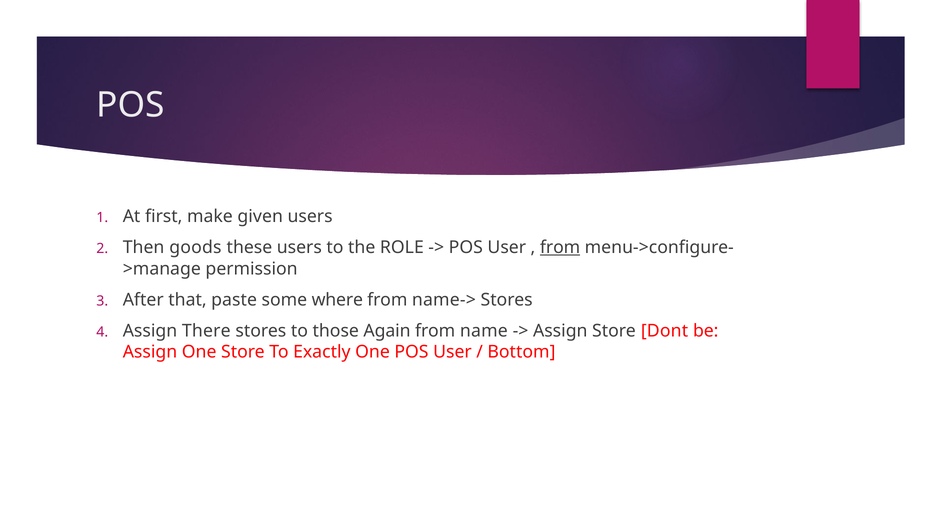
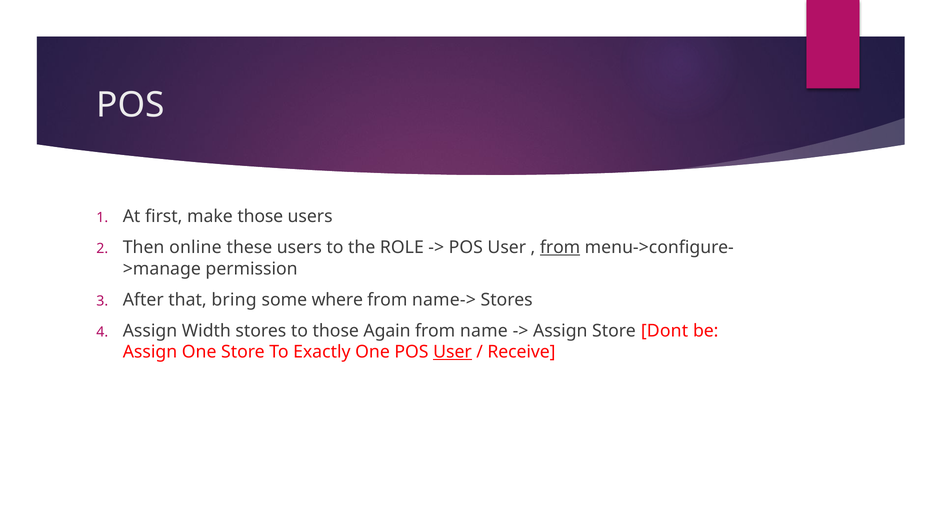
make given: given -> those (260, 217)
goods: goods -> online (195, 248)
paste: paste -> bring (234, 300)
There: There -> Width (206, 331)
User underline: none -> present (452, 352)
Bottom: Bottom -> Receive (521, 352)
